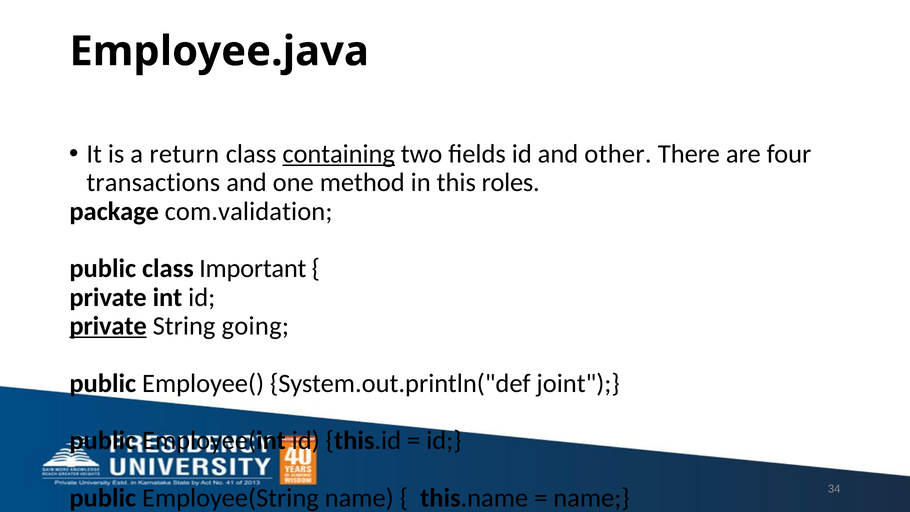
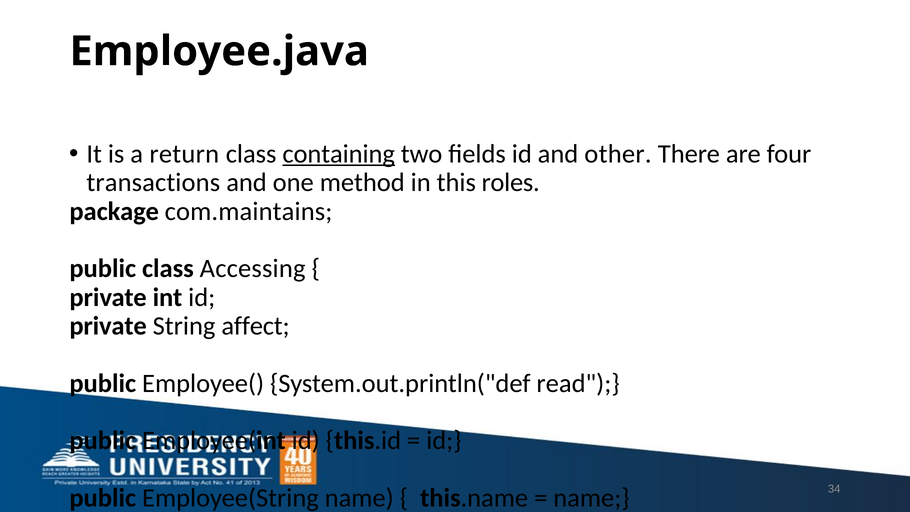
com.validation: com.validation -> com.maintains (249, 211)
Important: Important -> Accessing (253, 269)
private underline: present -> none (108, 326)
going: going -> affect (256, 326)
joint: joint -> read (578, 383)
